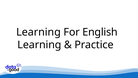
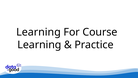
English: English -> Course (100, 32)
